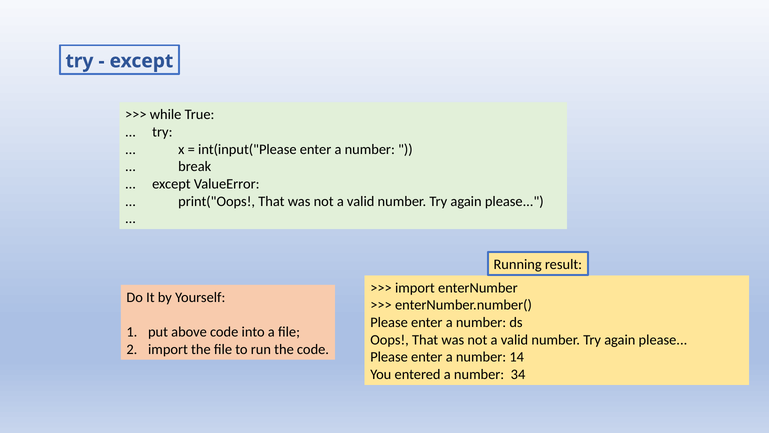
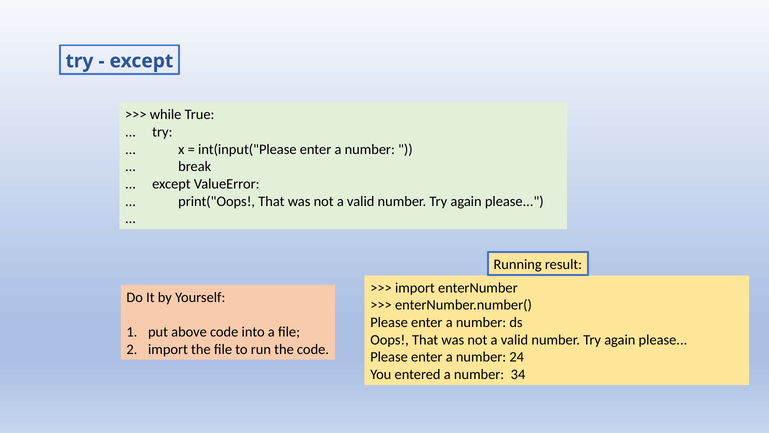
14: 14 -> 24 (517, 357)
